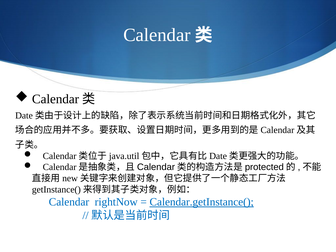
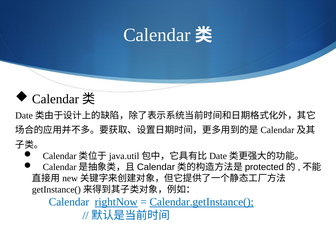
rightNow underline: none -> present (116, 202)
